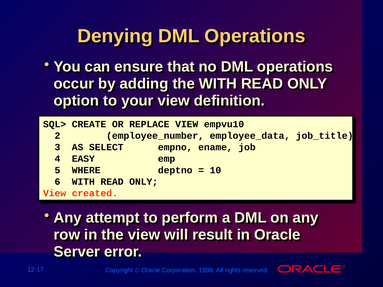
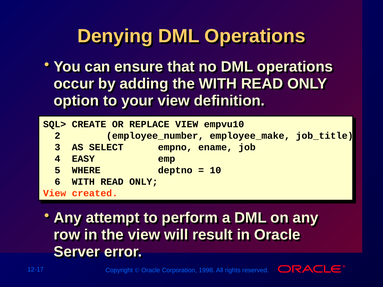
employee_data: employee_data -> employee_make (250, 136)
